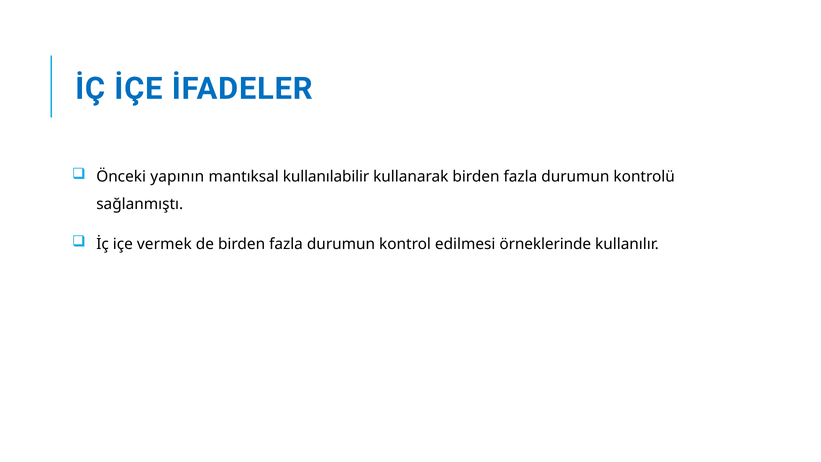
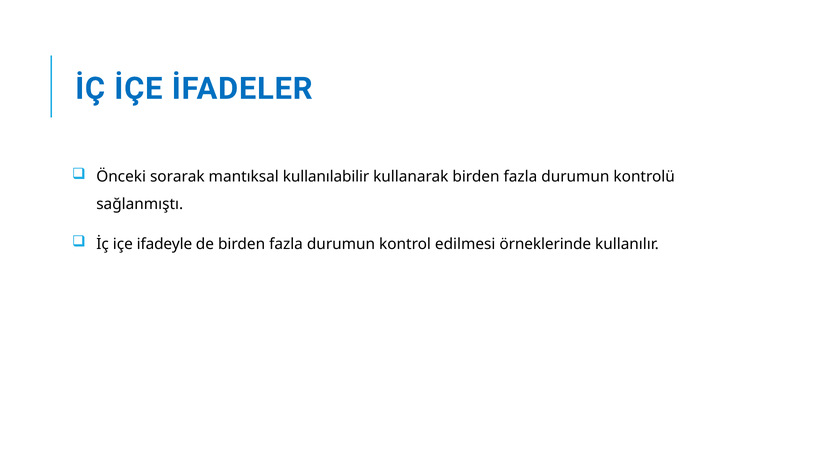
yapının: yapının -> sorarak (177, 177)
vermek: vermek -> ifadeyle (164, 244)
